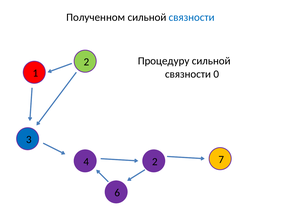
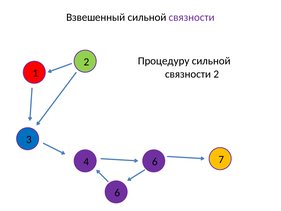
Полученном: Полученном -> Взвешенный (96, 17)
связности colour: blue -> purple (192, 17)
связности 0: 0 -> 2 (216, 74)
4 2: 2 -> 6 (155, 161)
